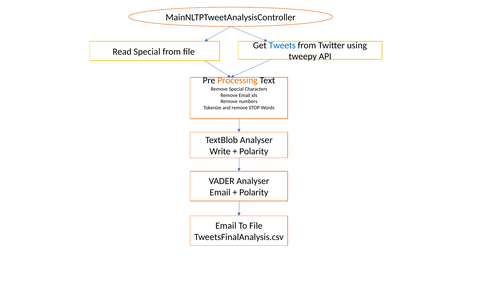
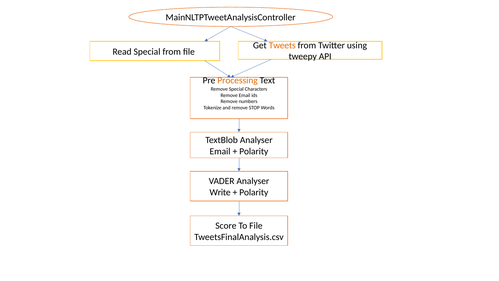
Tweets colour: blue -> orange (282, 45)
Write: Write -> Email (220, 151)
Email: Email -> Write (220, 192)
Email: Email -> Score (226, 225)
